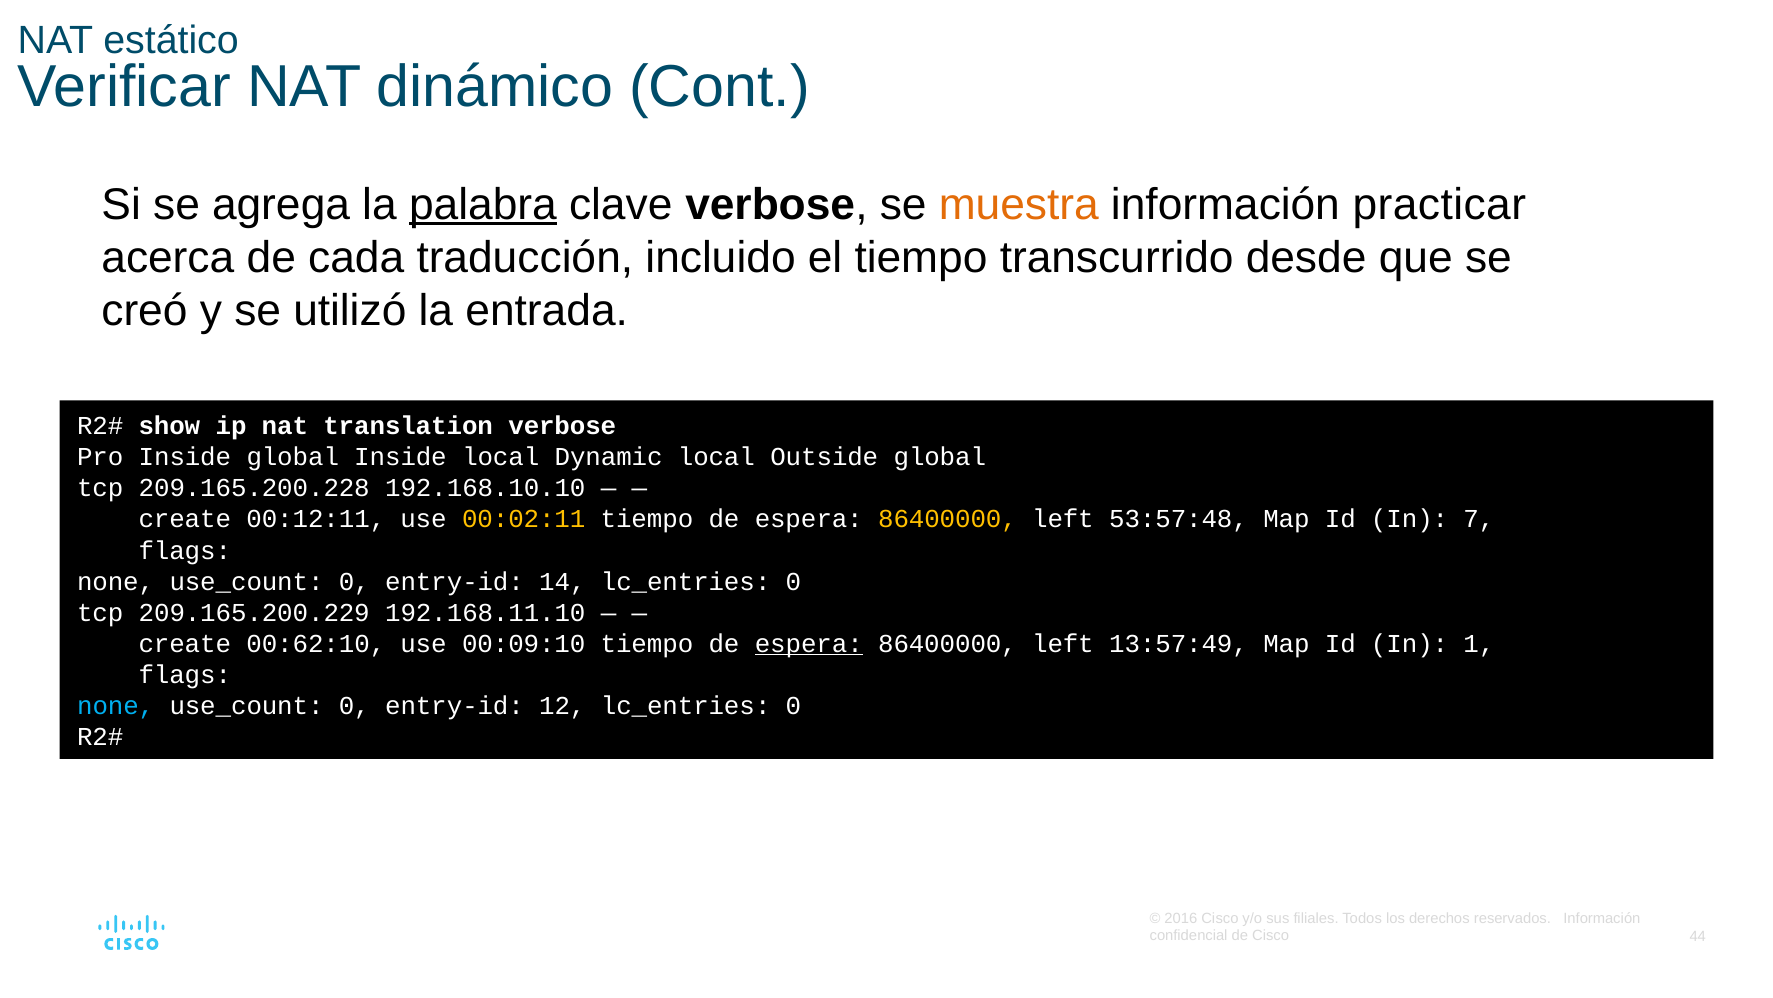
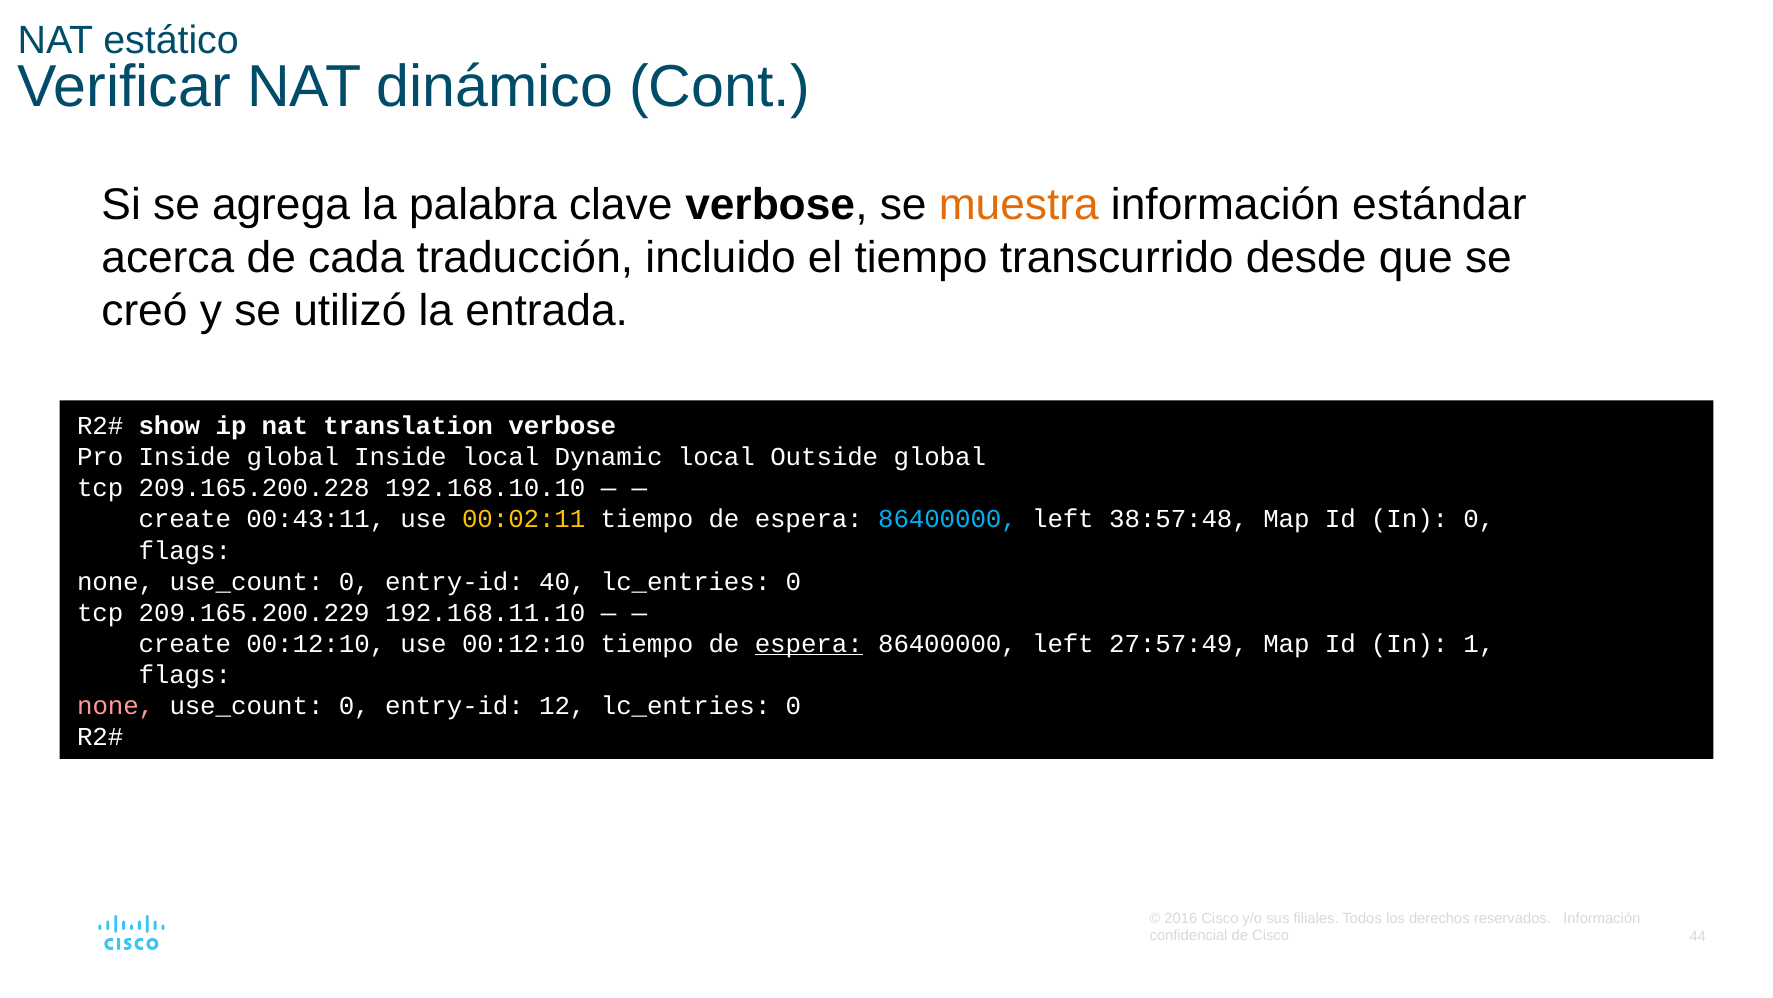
palabra underline: present -> none (483, 204)
practicar: practicar -> estándar (1439, 204)
00:12:11: 00:12:11 -> 00:43:11 (316, 519)
86400000 colour: yellow -> light blue (947, 519)
53:57:48: 53:57:48 -> 38:57:48 (1179, 519)
In 7: 7 -> 0 (1479, 519)
14: 14 -> 40 (562, 581)
create 00:62:10: 00:62:10 -> 00:12:10 (316, 643)
use 00:09:10: 00:09:10 -> 00:12:10 (524, 643)
13:57:49: 13:57:49 -> 27:57:49 (1179, 643)
none colour: light blue -> pink (116, 705)
